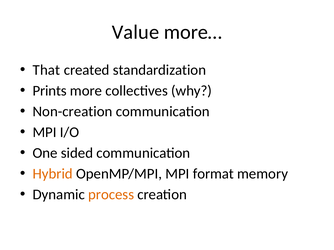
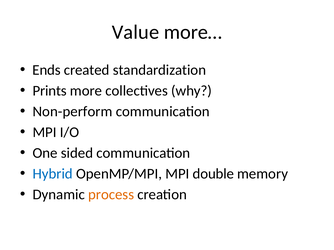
That: That -> Ends (47, 70)
Non-creation: Non-creation -> Non-perform (73, 112)
Hybrid colour: orange -> blue (53, 174)
format: format -> double (213, 174)
